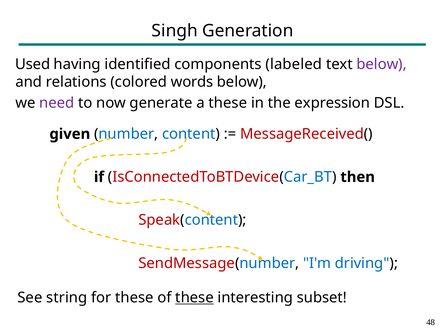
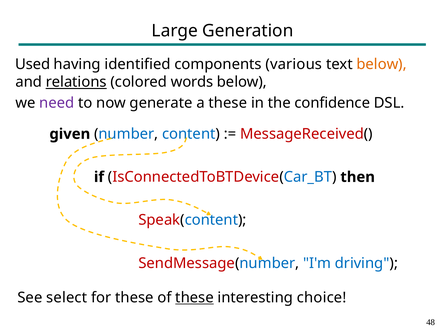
Singh: Singh -> Large (175, 31)
labeled: labeled -> various (294, 64)
below colour: purple -> orange (382, 64)
relations underline: none -> present (76, 82)
expression: expression -> confidence (332, 103)
string: string -> select (67, 297)
subset: subset -> choice (322, 297)
